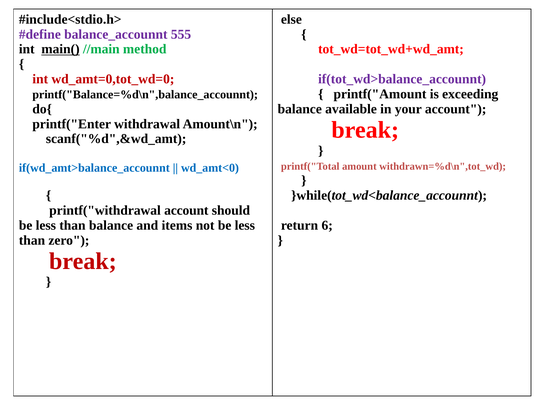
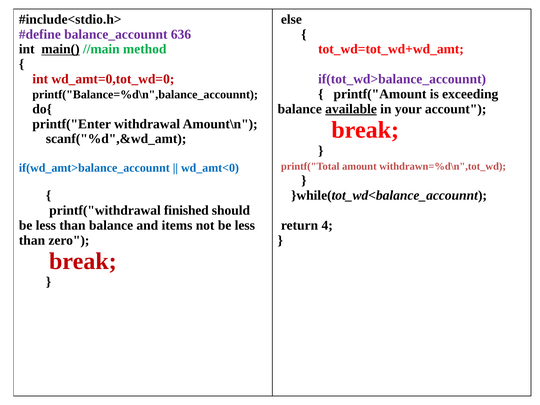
555: 555 -> 636 (181, 34)
available underline: none -> present (351, 109)
printf("withdrawal account: account -> finished (186, 210)
6: 6 -> 4 (327, 225)
